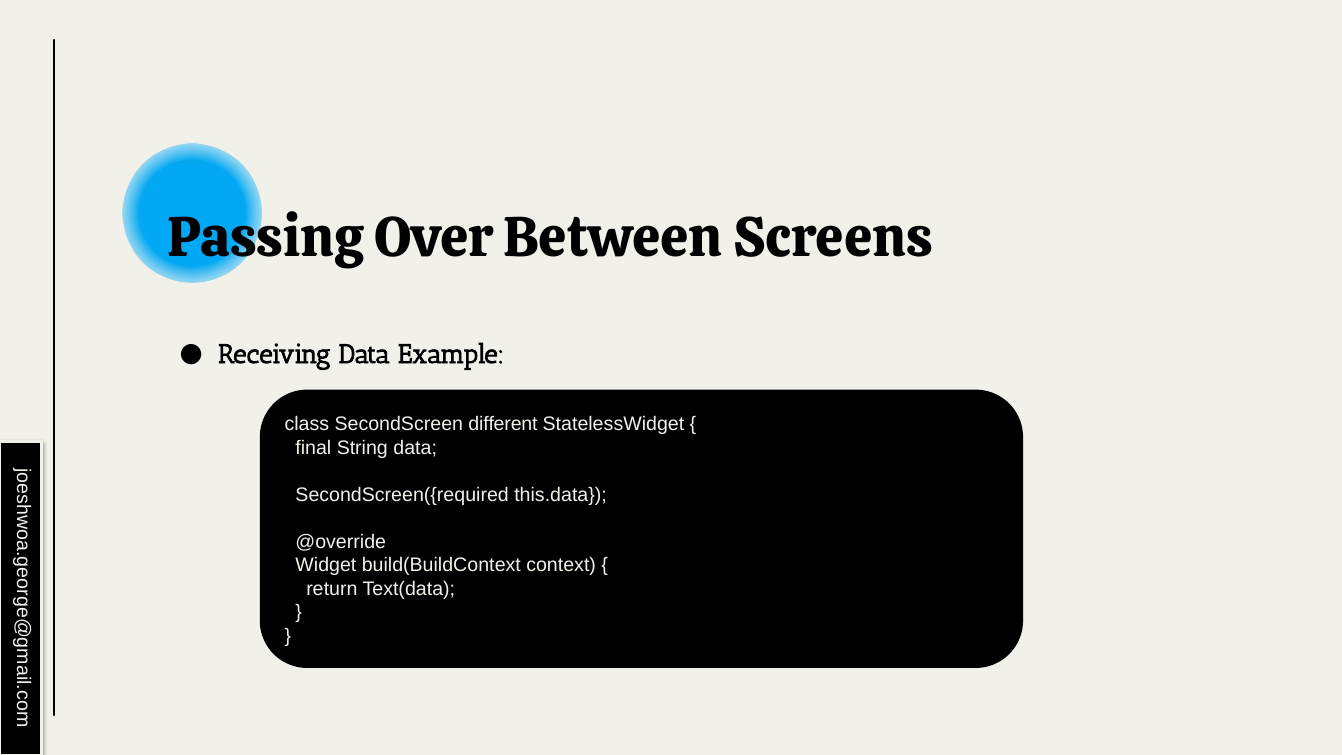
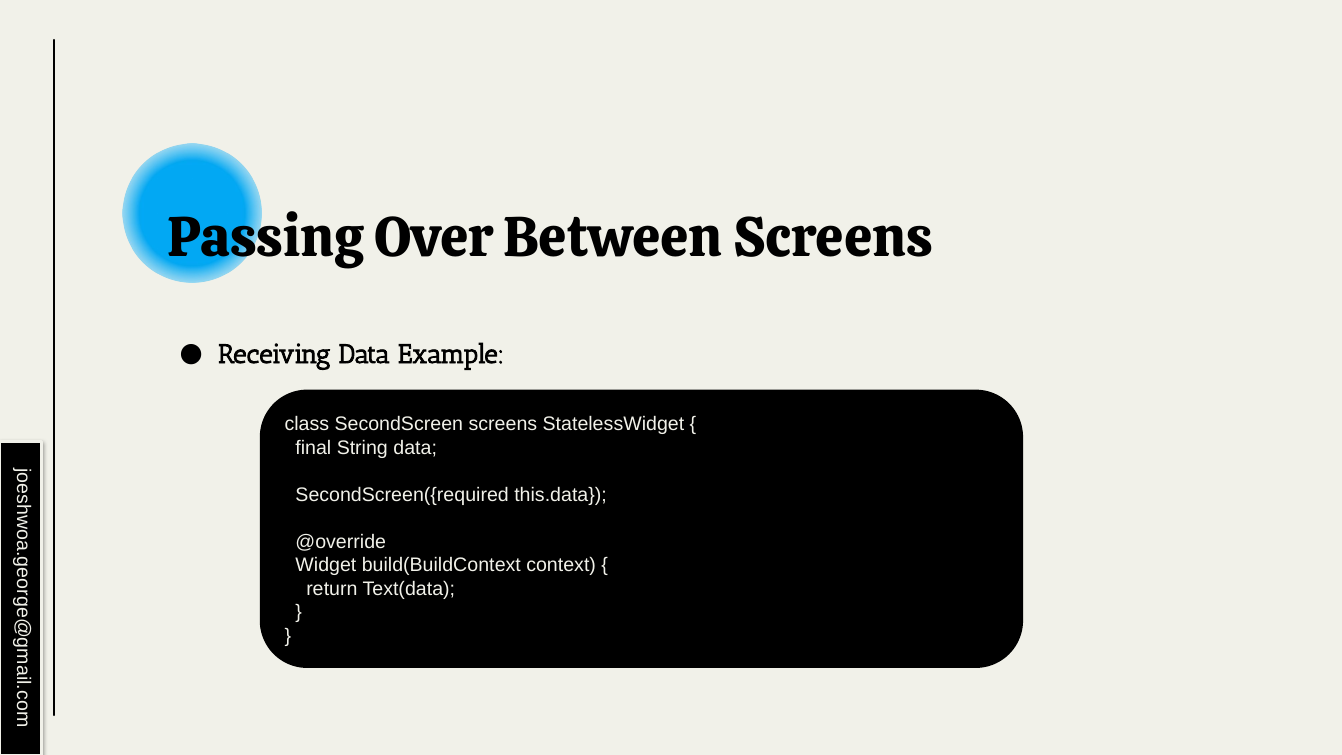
SecondScreen different: different -> screens (503, 424)
